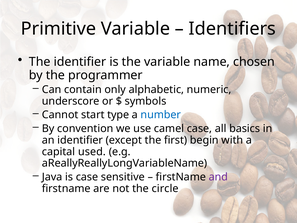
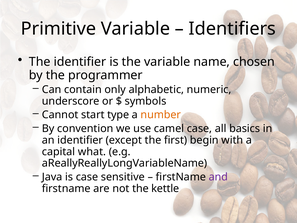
number colour: blue -> orange (161, 115)
used: used -> what (92, 151)
circle: circle -> kettle (165, 188)
